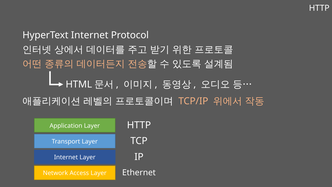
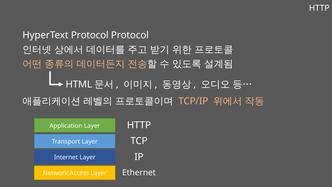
HyperText Internet: Internet -> Protocol (90, 35)
